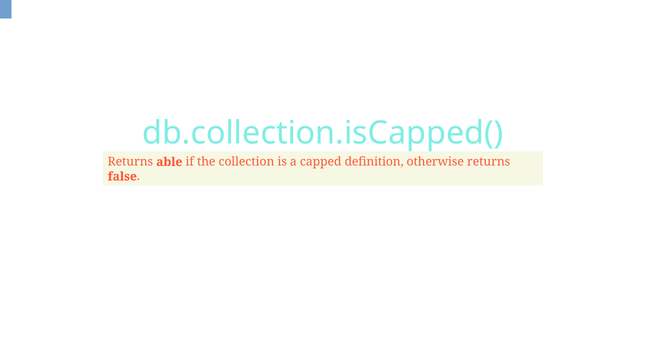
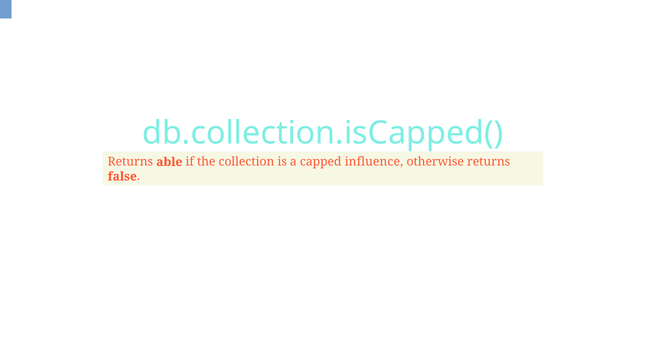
definition: definition -> influence (374, 162)
